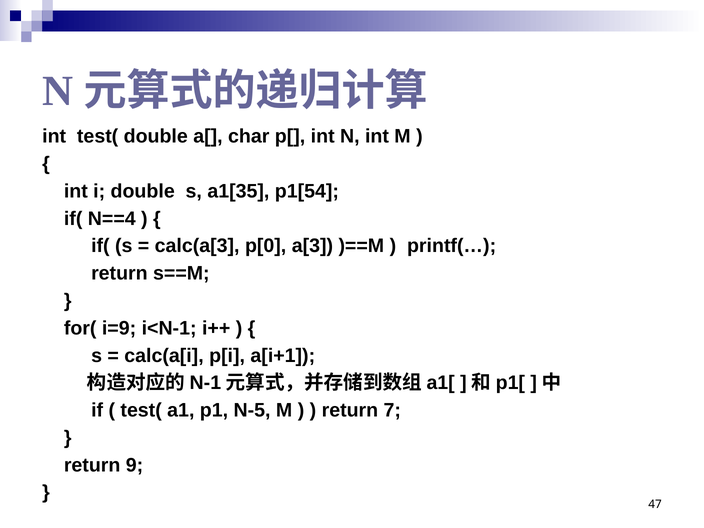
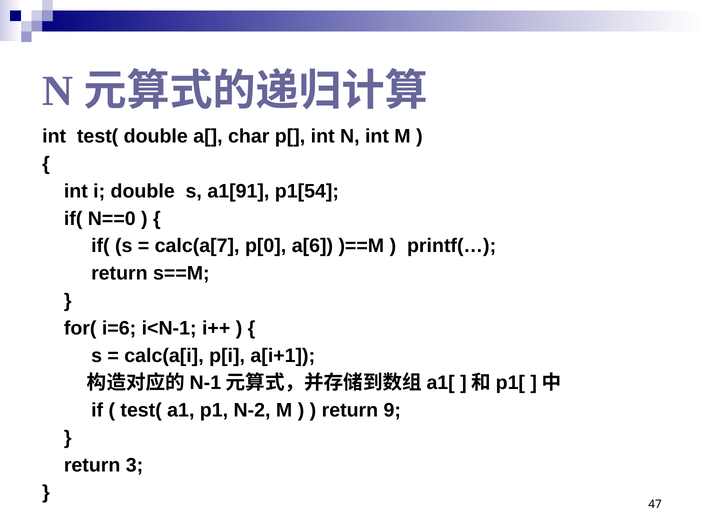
a1[35: a1[35 -> a1[91 (238, 191)
N==4: N==4 -> N==0 (112, 219)
calc(a[3: calc(a[3 -> calc(a[7 (197, 246)
a[3: a[3 -> a[6 (312, 246)
i=9: i=9 -> i=6 (119, 328)
N-5: N-5 -> N-2 (252, 410)
7: 7 -> 9 (392, 410)
9: 9 -> 3 (135, 465)
